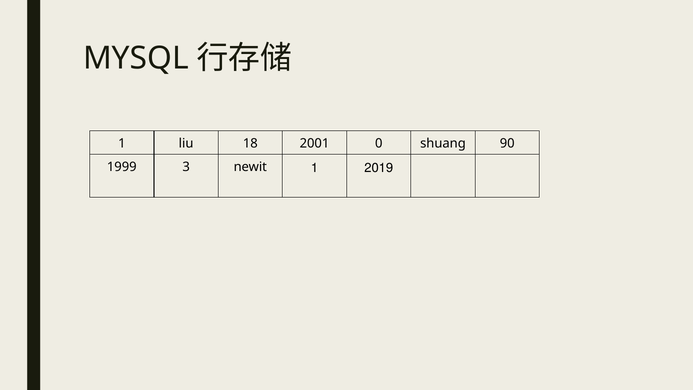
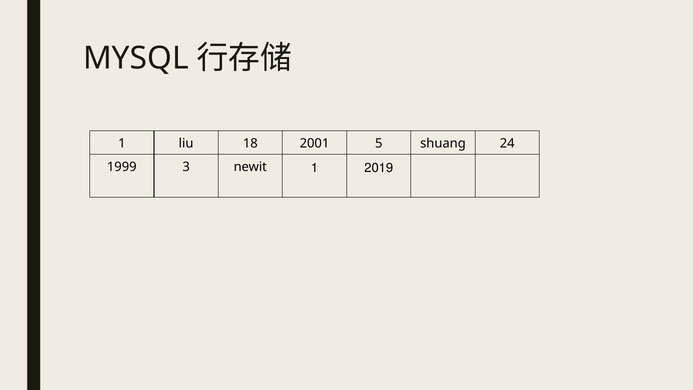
0: 0 -> 5 (379, 143)
90: 90 -> 24 (507, 143)
